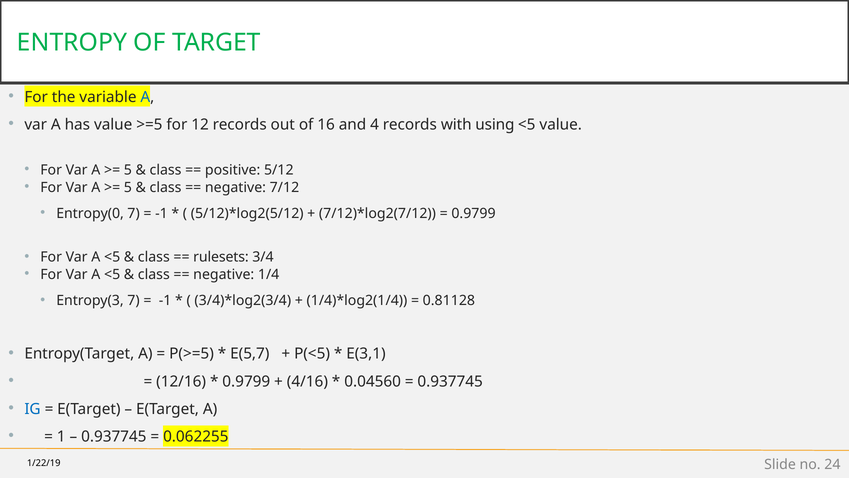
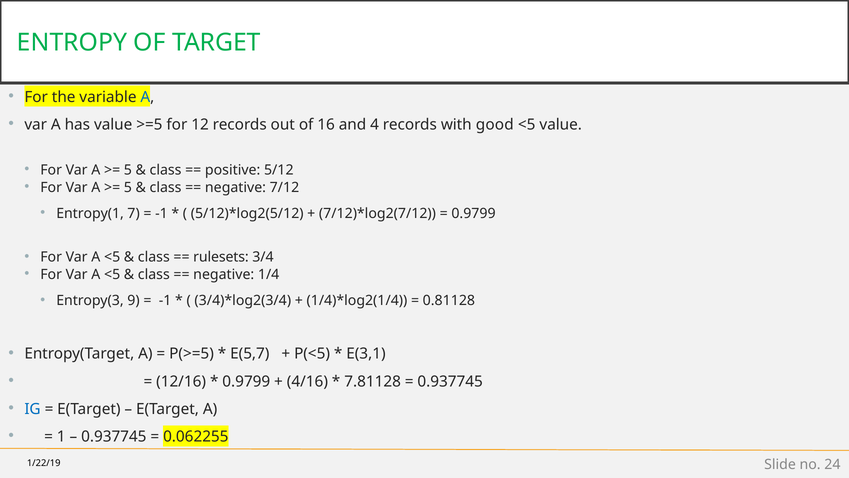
using: using -> good (495, 124)
Entropy(0: Entropy(0 -> Entropy(1 (90, 214)
Entropy(3 7: 7 -> 9 (134, 301)
0.04560: 0.04560 -> 7.81128 (373, 381)
